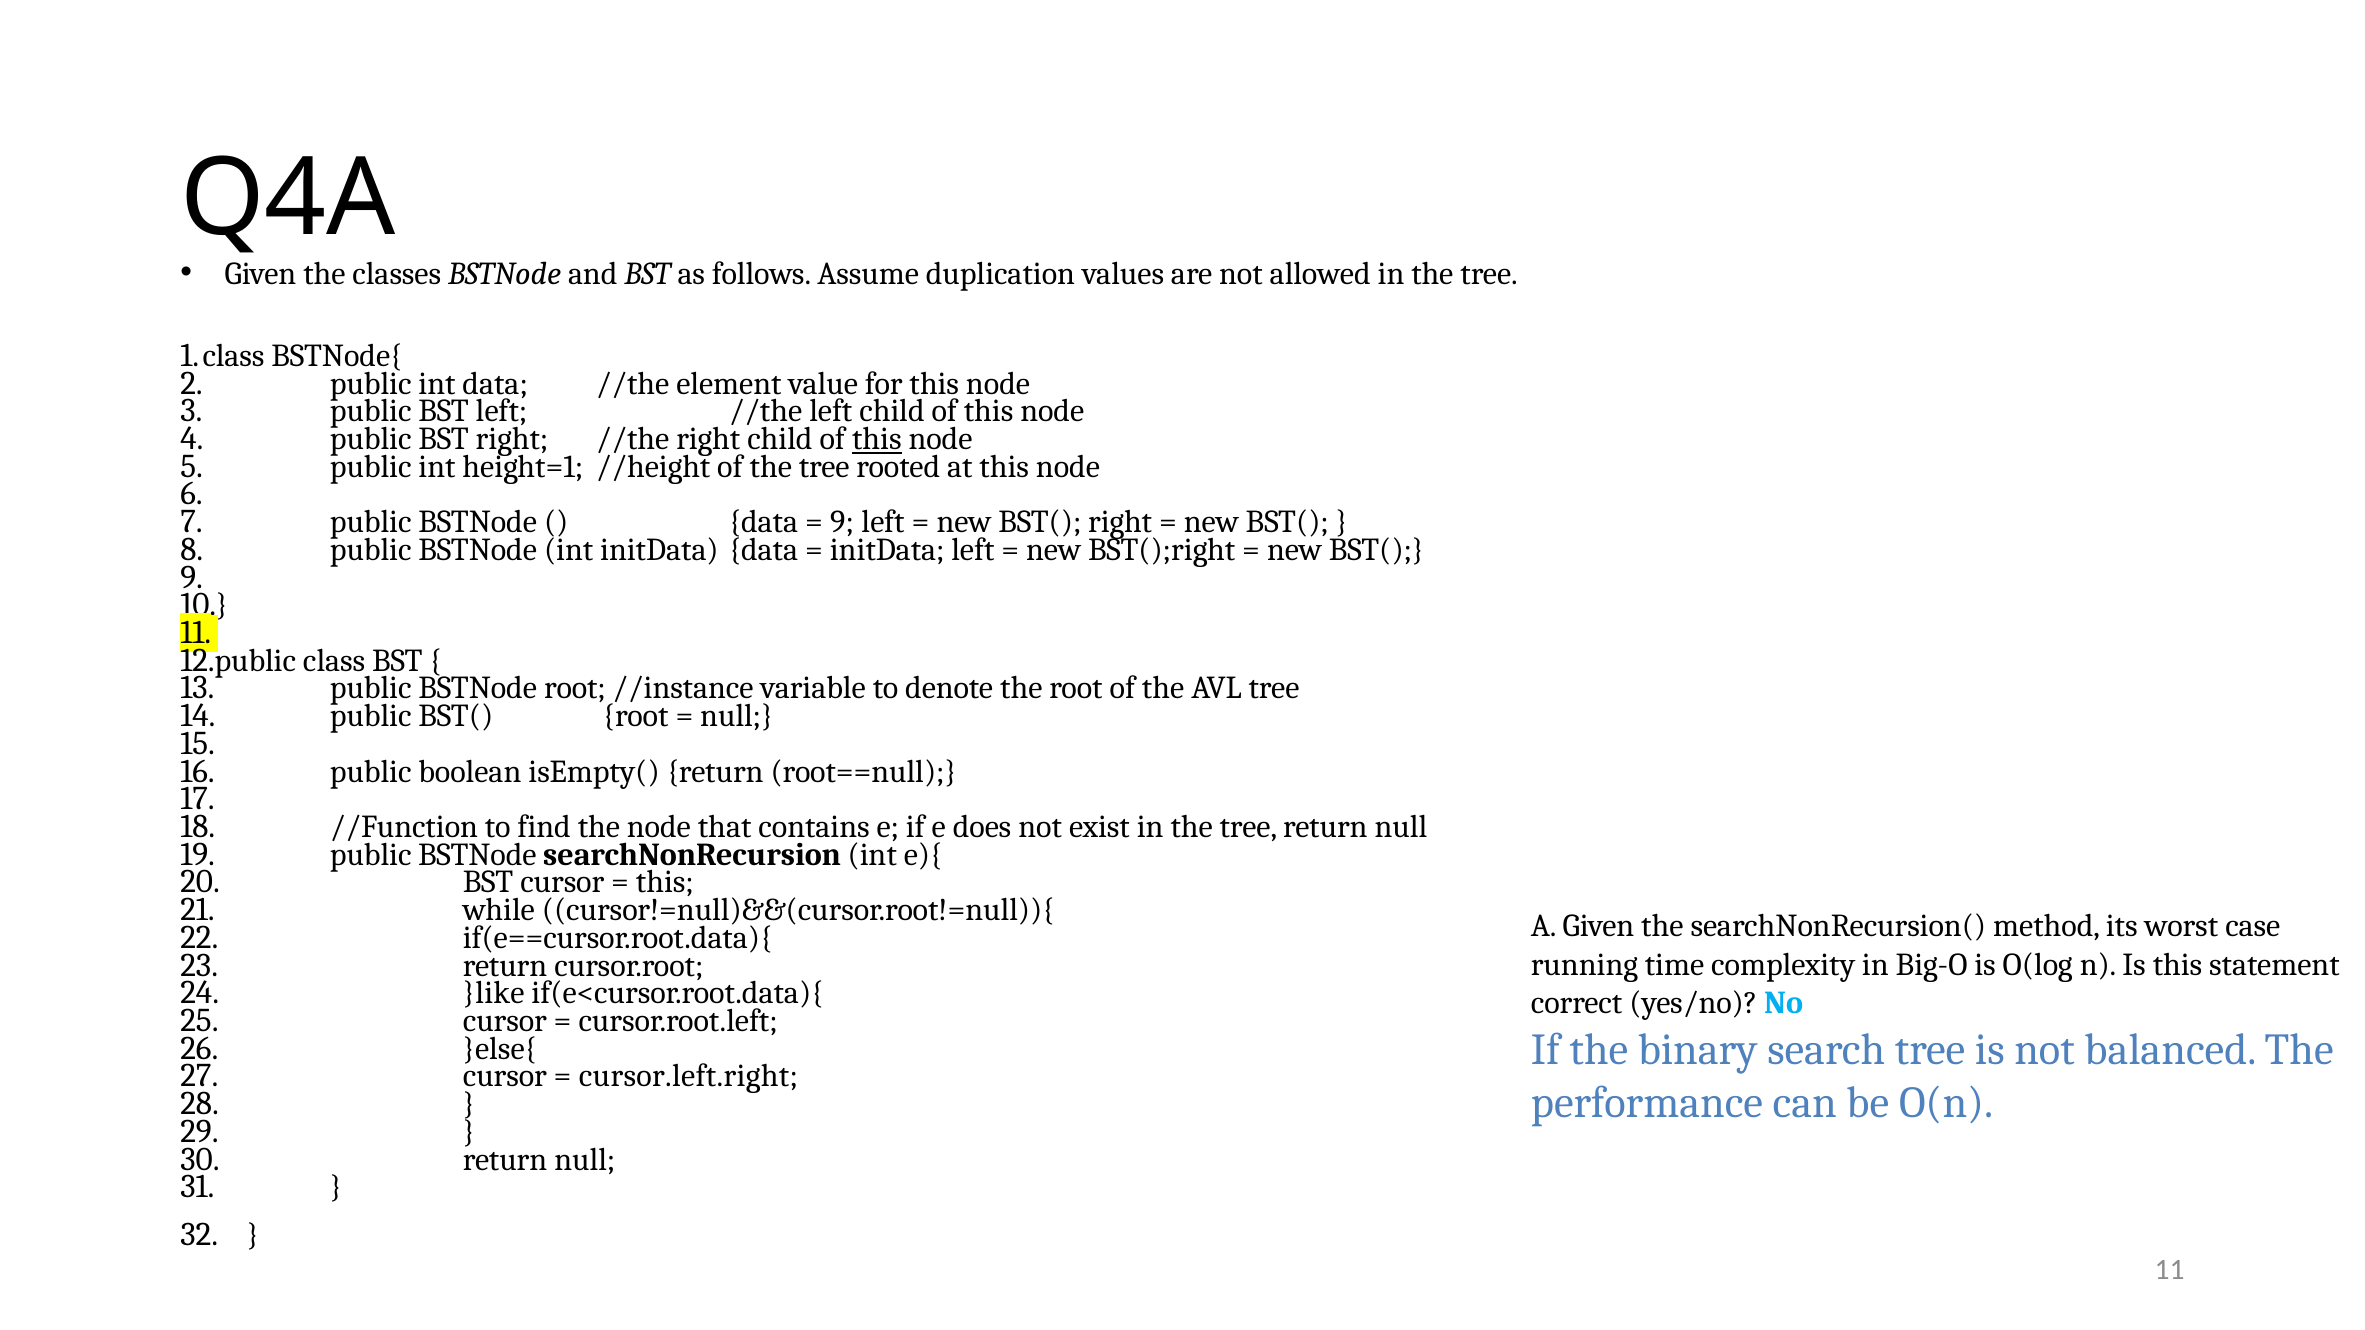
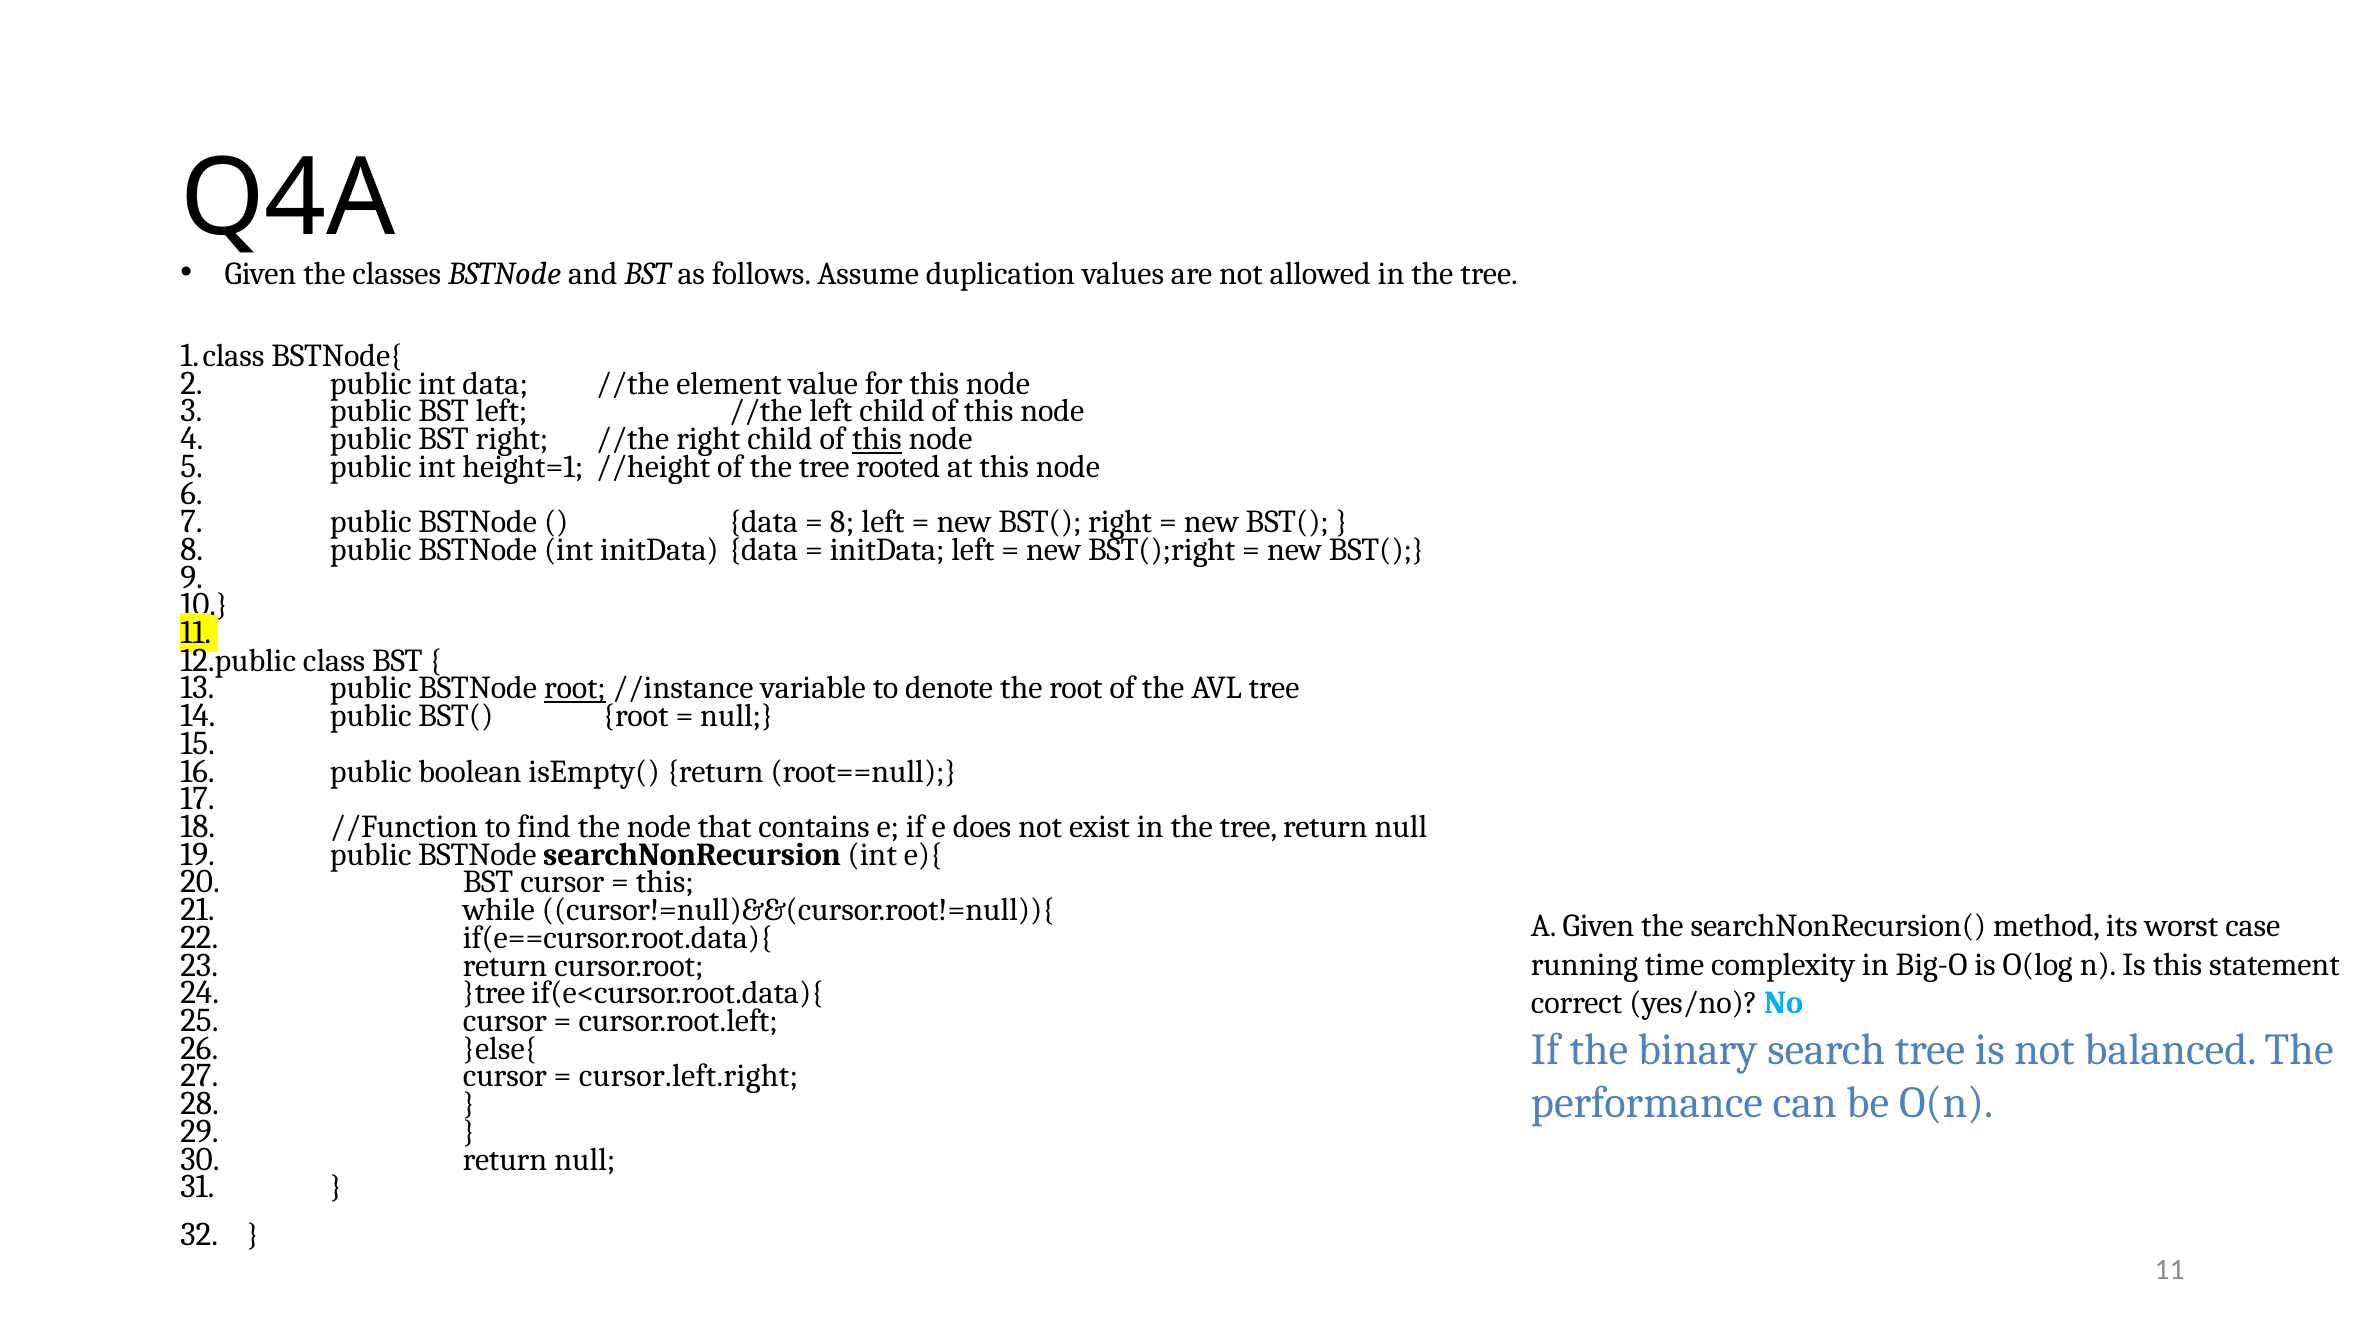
9: 9 -> 8 (842, 522)
root underline: none -> present (575, 689)
}like: }like -> }tree (494, 993)
